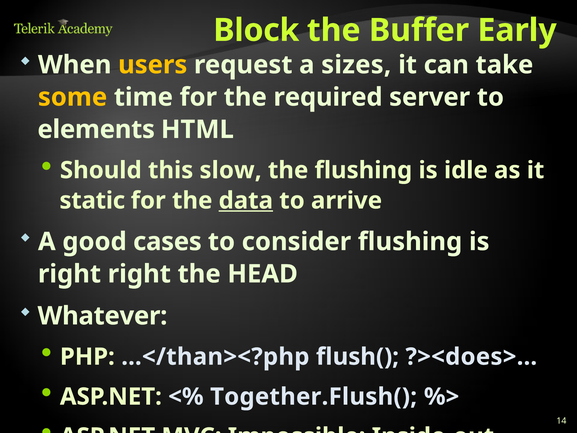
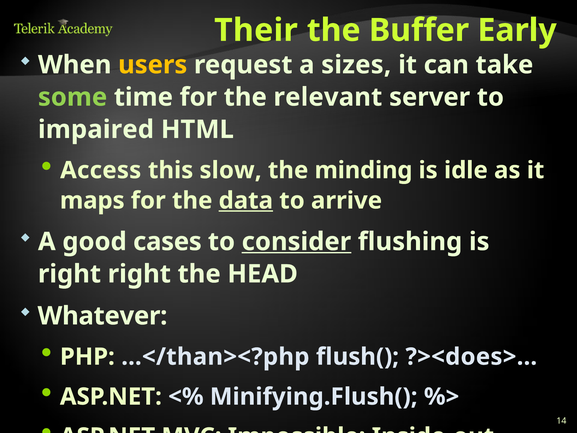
Block: Block -> Their (256, 30)
some colour: yellow -> light green (73, 97)
required: required -> relevant (328, 97)
elements: elements -> impaired (96, 129)
Should: Should -> Access (101, 170)
the flushing: flushing -> minding (364, 170)
static: static -> maps (92, 200)
consider underline: none -> present (296, 242)
Together.Flush(: Together.Flush( -> Minifying.Flush( (314, 396)
